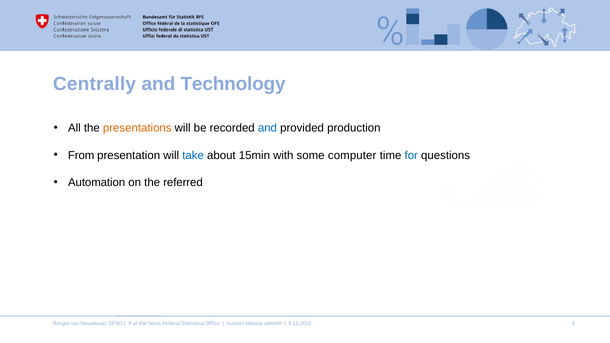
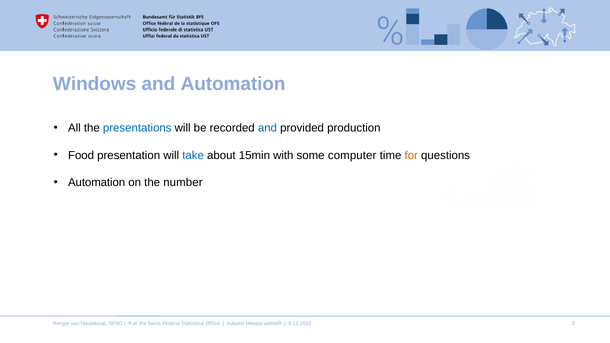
Centrally: Centrally -> Windows (95, 84)
and Technology: Technology -> Automation (233, 84)
presentations colour: orange -> blue (137, 128)
From: From -> Food (81, 155)
for colour: blue -> orange (411, 155)
referred: referred -> number (183, 183)
